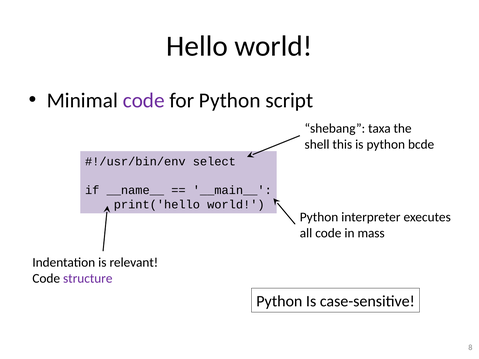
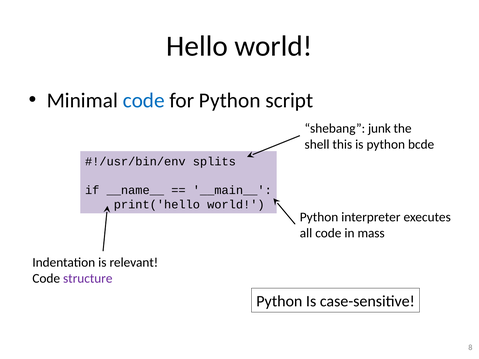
code colour: purple -> blue (144, 100)
taxa: taxa -> junk (379, 129)
select: select -> splits (214, 162)
